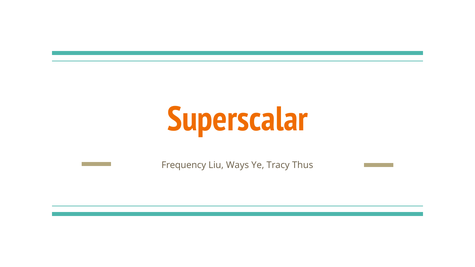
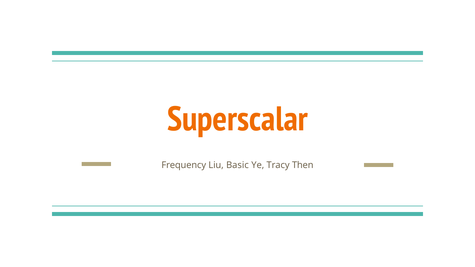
Ways: Ways -> Basic (237, 165)
Thus: Thus -> Then (303, 165)
